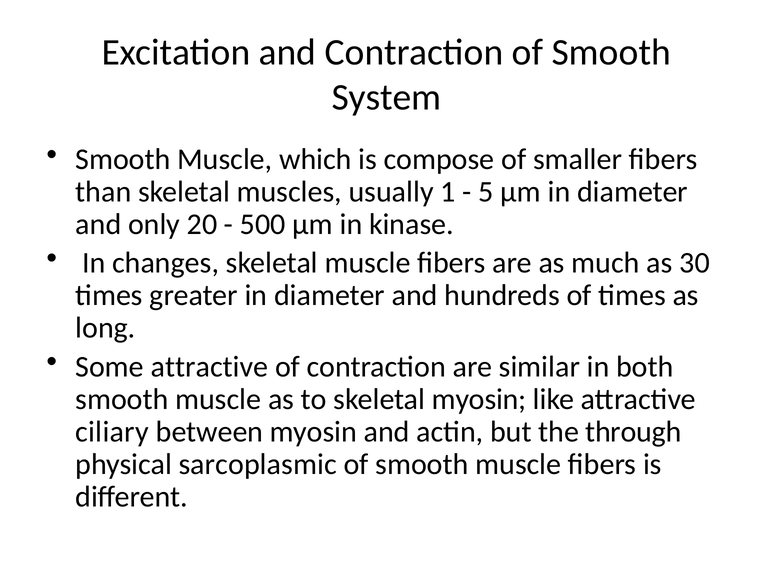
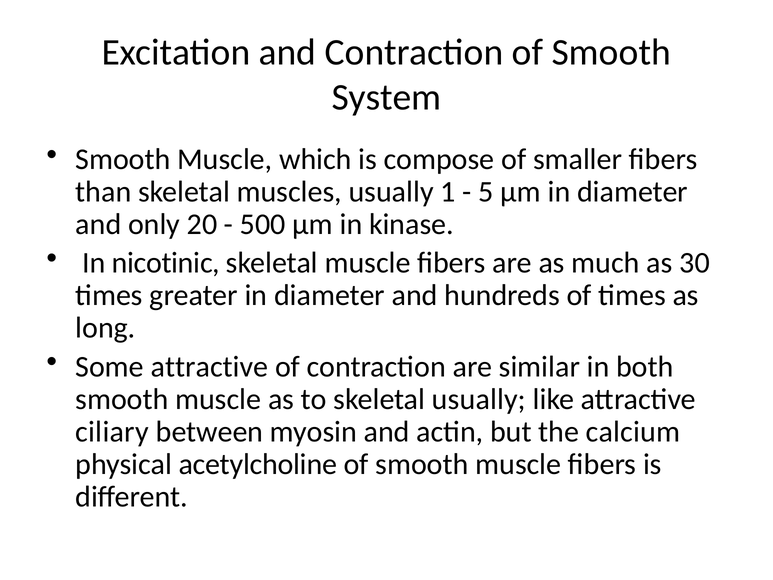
changes: changes -> nicotinic (166, 263)
skeletal myosin: myosin -> usually (479, 399)
through: through -> calcium (633, 431)
sarcoplasmic: sarcoplasmic -> acetylcholine (258, 464)
